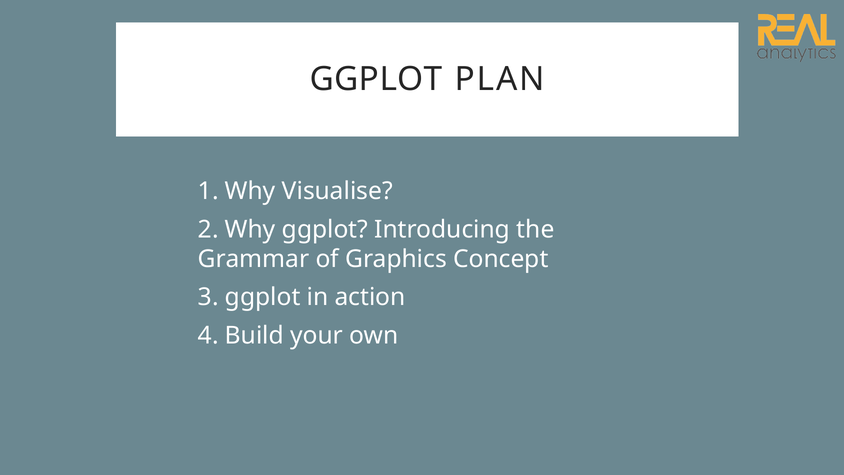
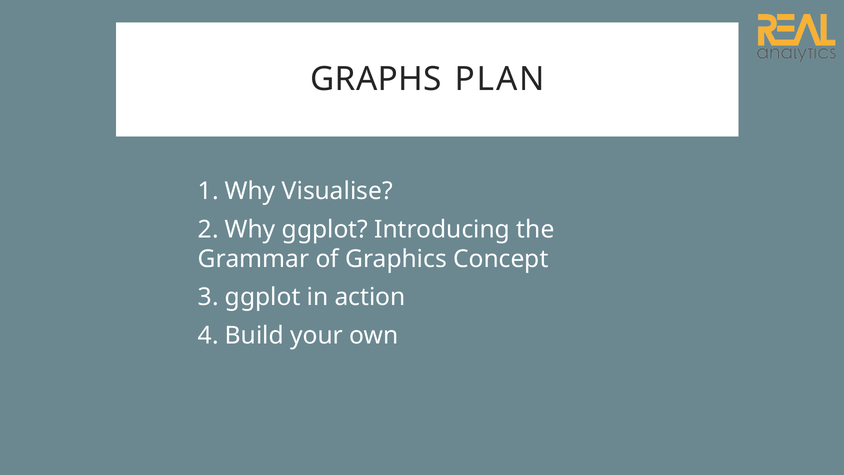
GGPLOT: GGPLOT -> GRAPHS (376, 79)
